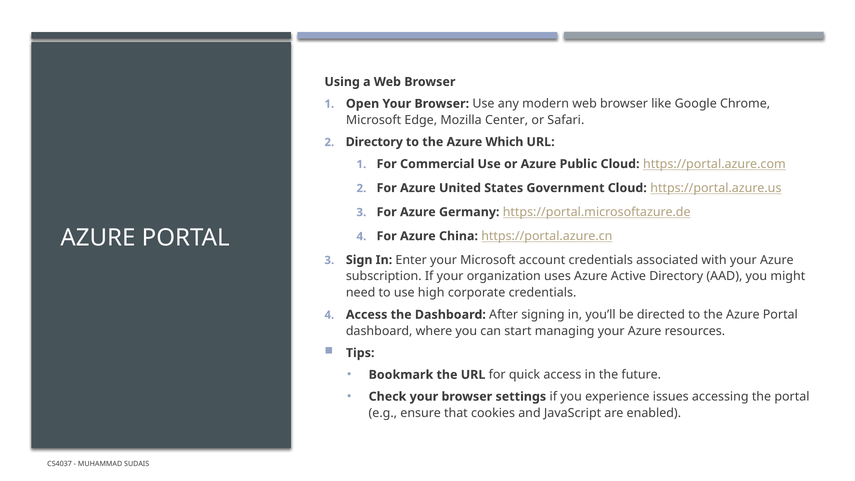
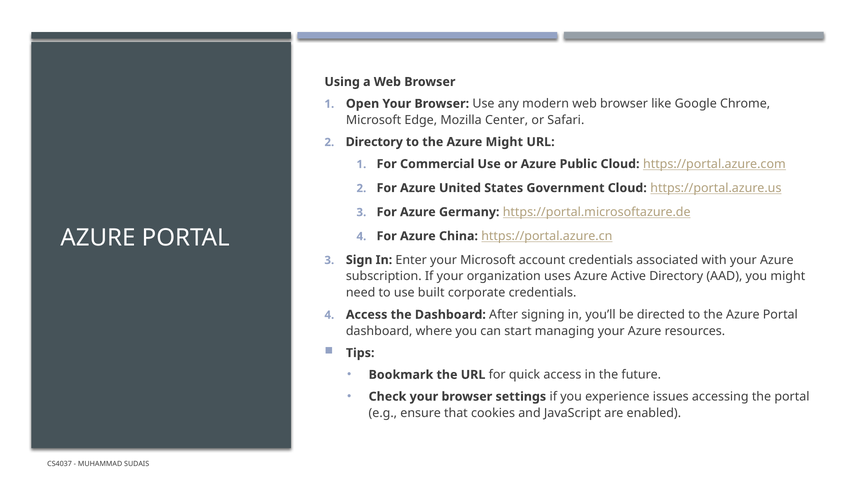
Azure Which: Which -> Might (504, 142)
high: high -> built (431, 293)
